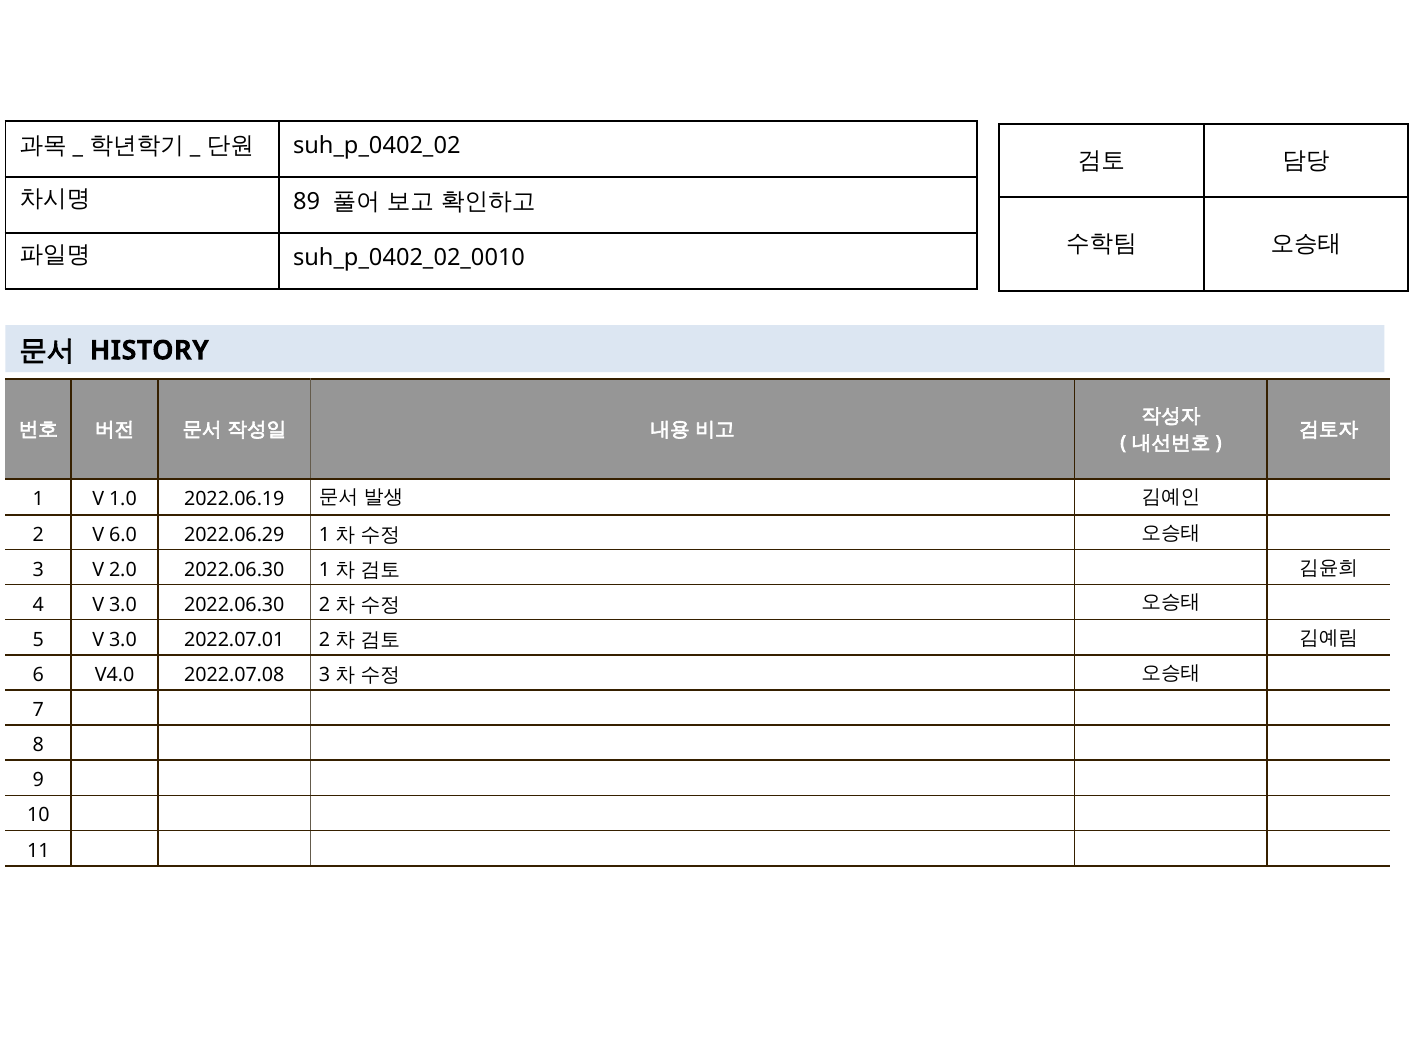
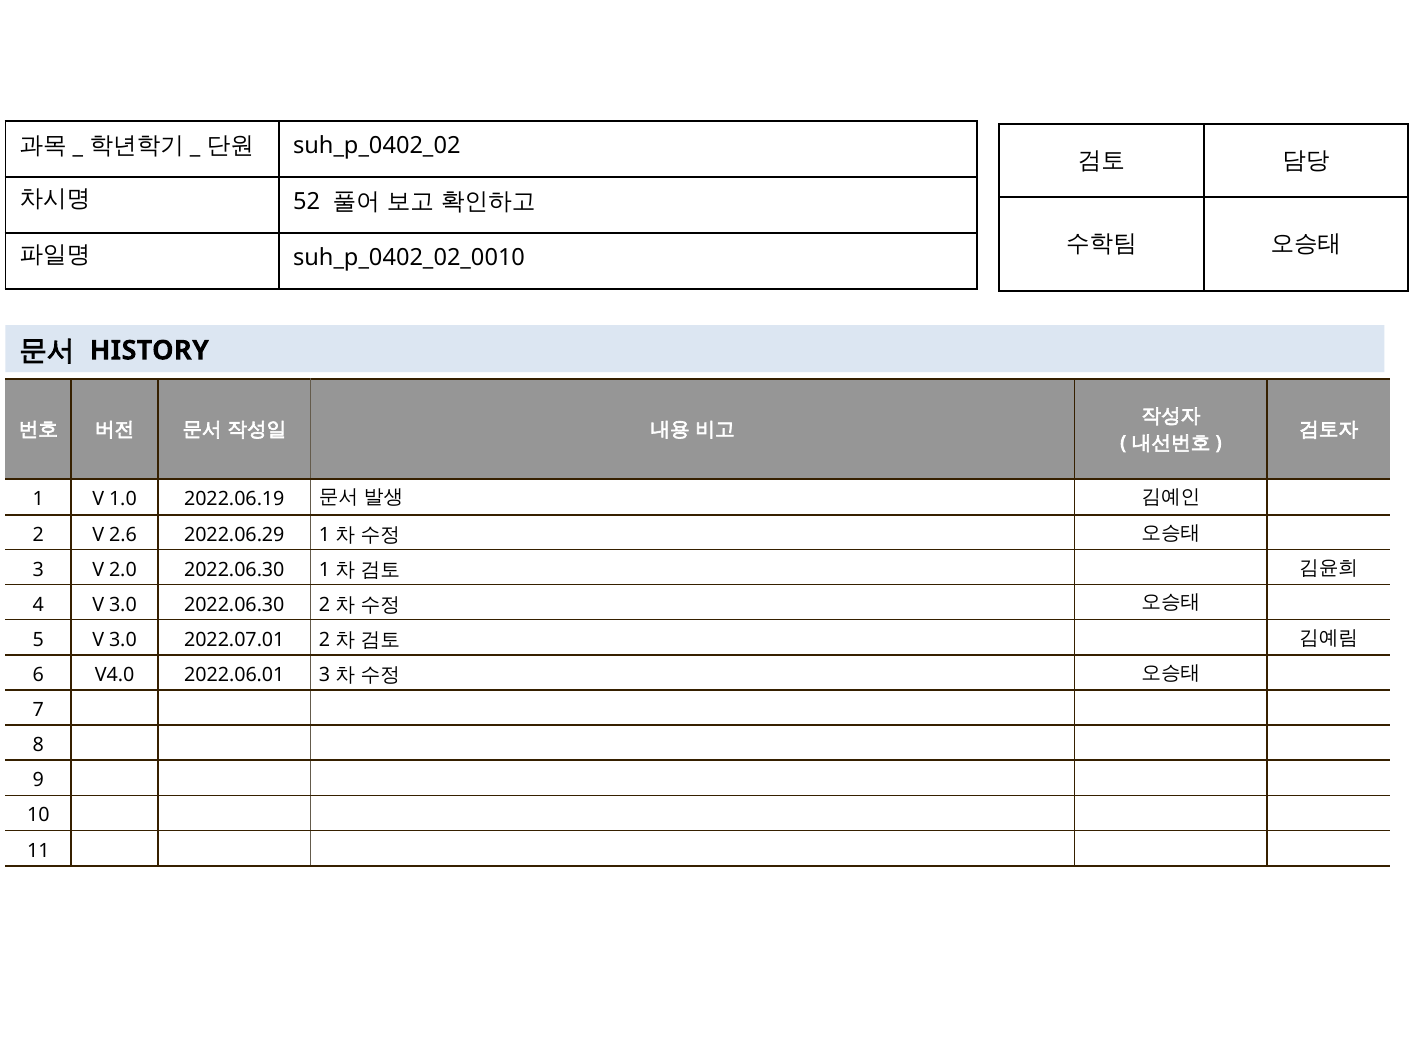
89: 89 -> 52 (307, 202)
6.0: 6.0 -> 2.6 (123, 535)
2022.07.08: 2022.07.08 -> 2022.06.01 (234, 675)
